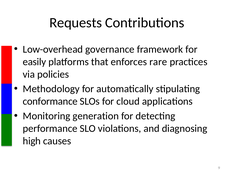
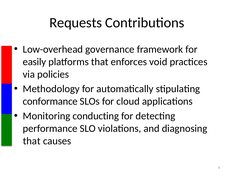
rare: rare -> void (158, 62)
generation: generation -> conducting (96, 116)
high: high -> that (32, 141)
